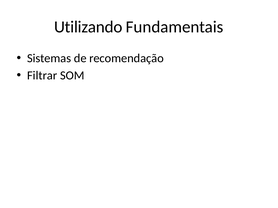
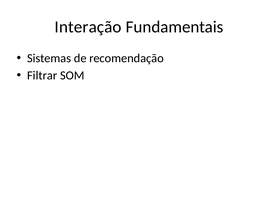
Utilizando: Utilizando -> Interação (88, 27)
